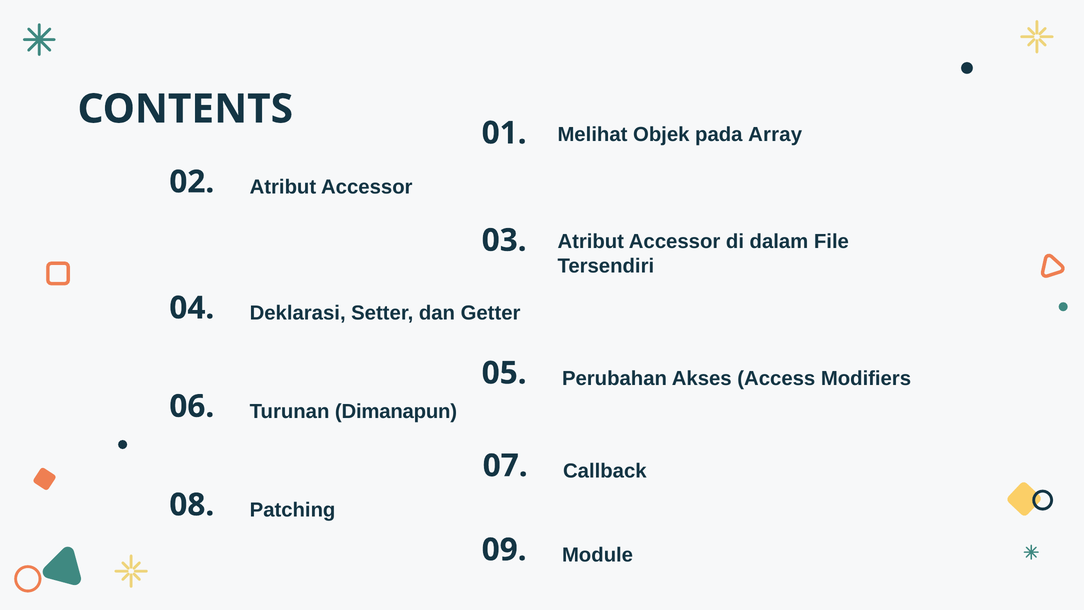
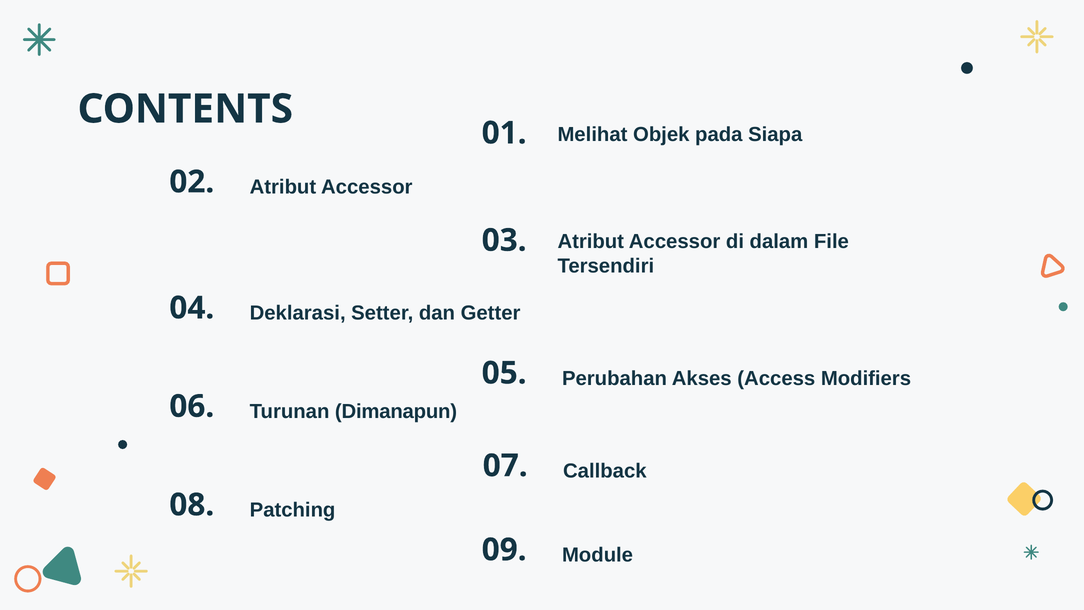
Array: Array -> Siapa (775, 134)
